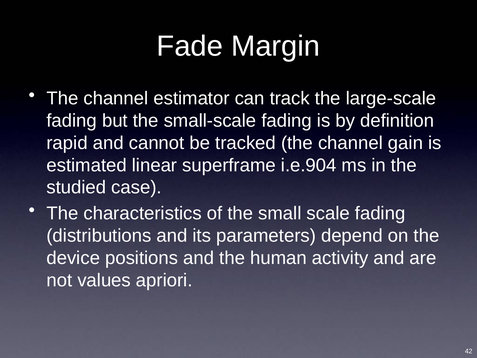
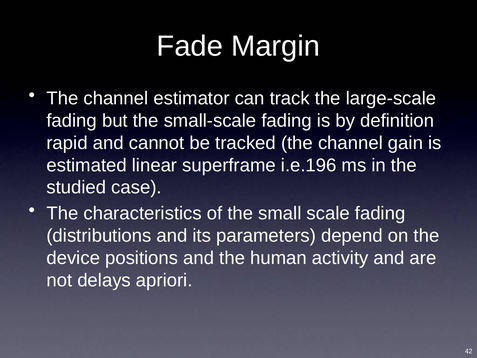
i.e.904: i.e.904 -> i.e.196 (309, 165)
values: values -> delays (104, 280)
